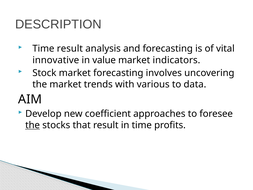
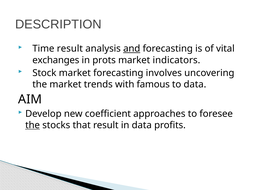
and underline: none -> present (132, 49)
innovative: innovative -> exchanges (56, 60)
value: value -> prots (104, 60)
various: various -> famous (153, 84)
in time: time -> data (142, 125)
